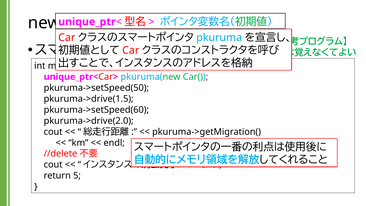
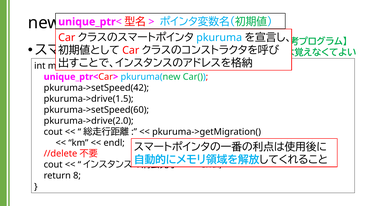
pkuruma->setSpeed(50: pkuruma->setSpeed(50 -> pkuruma->setSpeed(42 (96, 88)
5: 5 -> 8 (77, 176)
